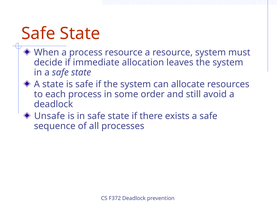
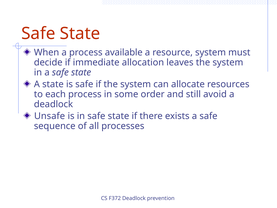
process resource: resource -> available (124, 52)
